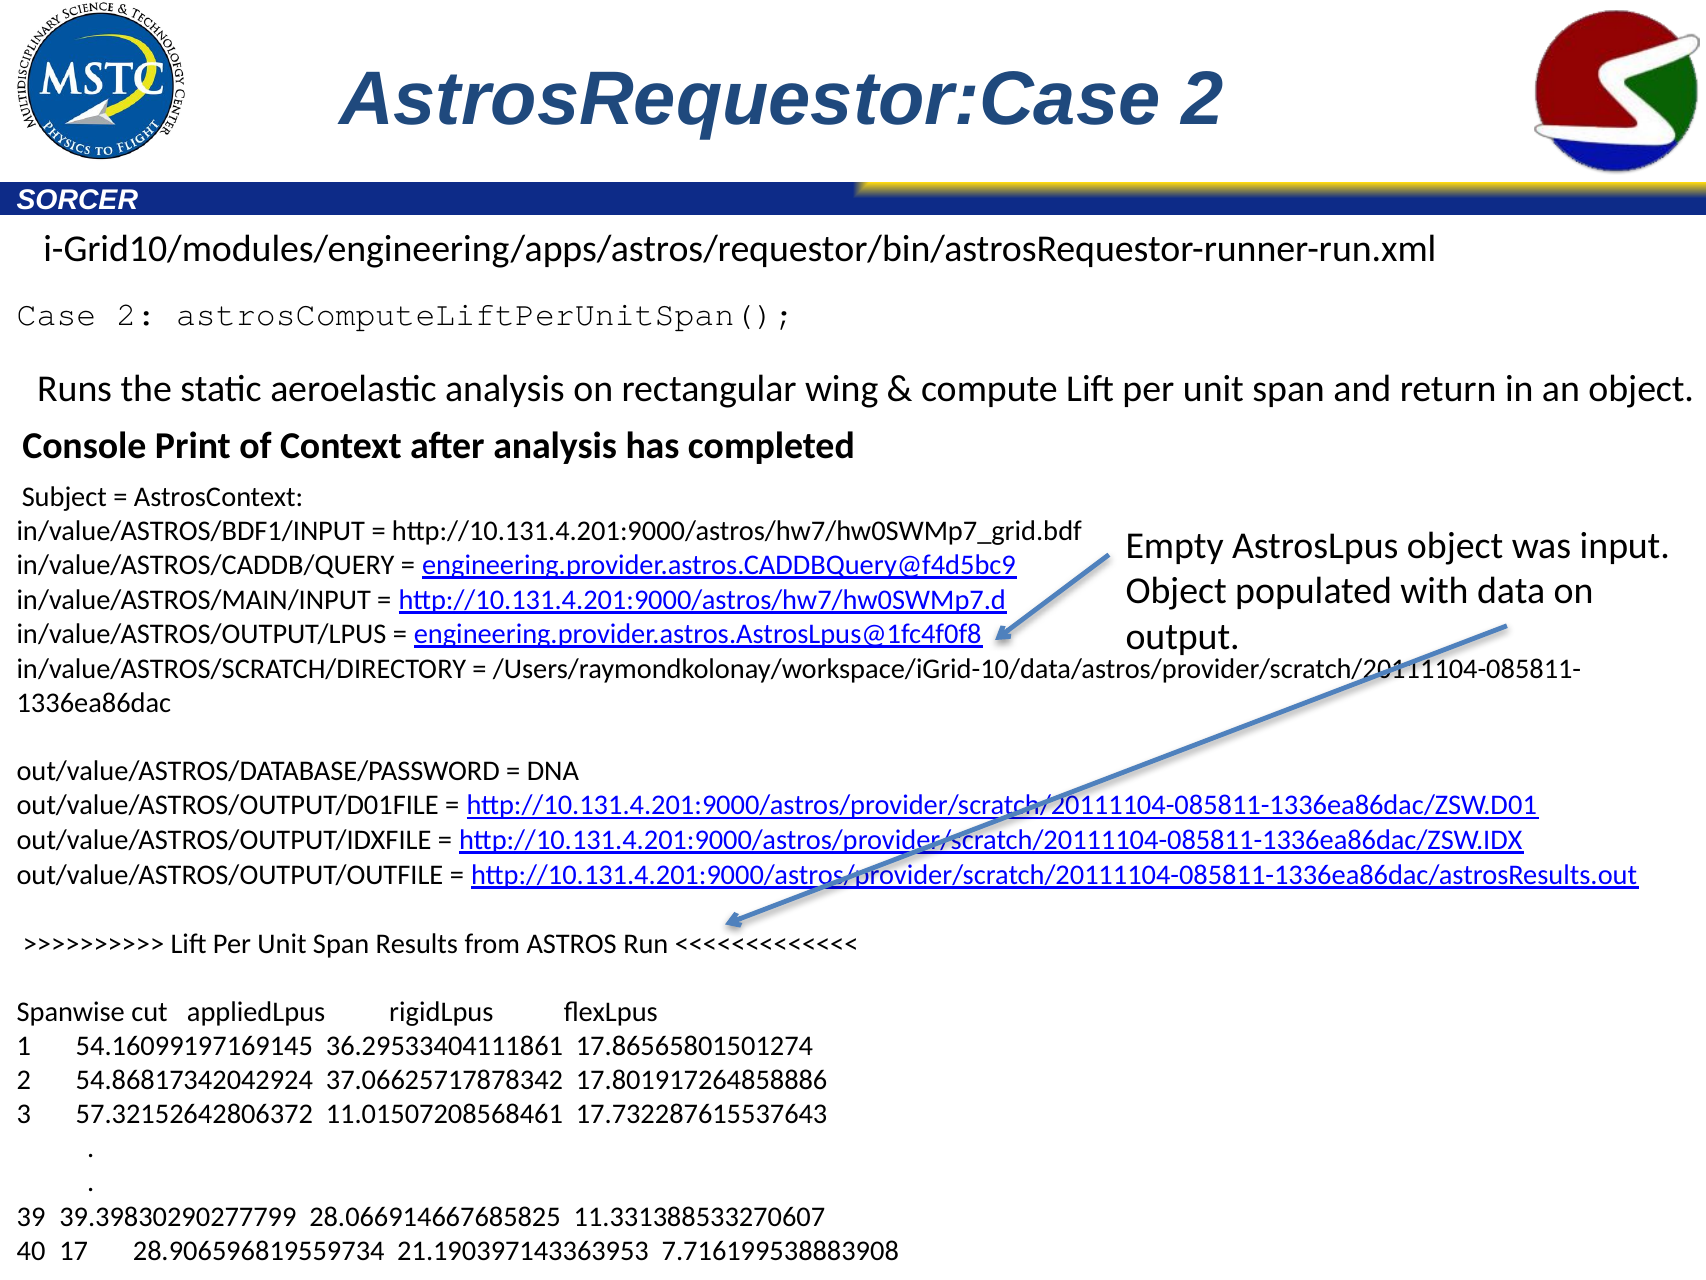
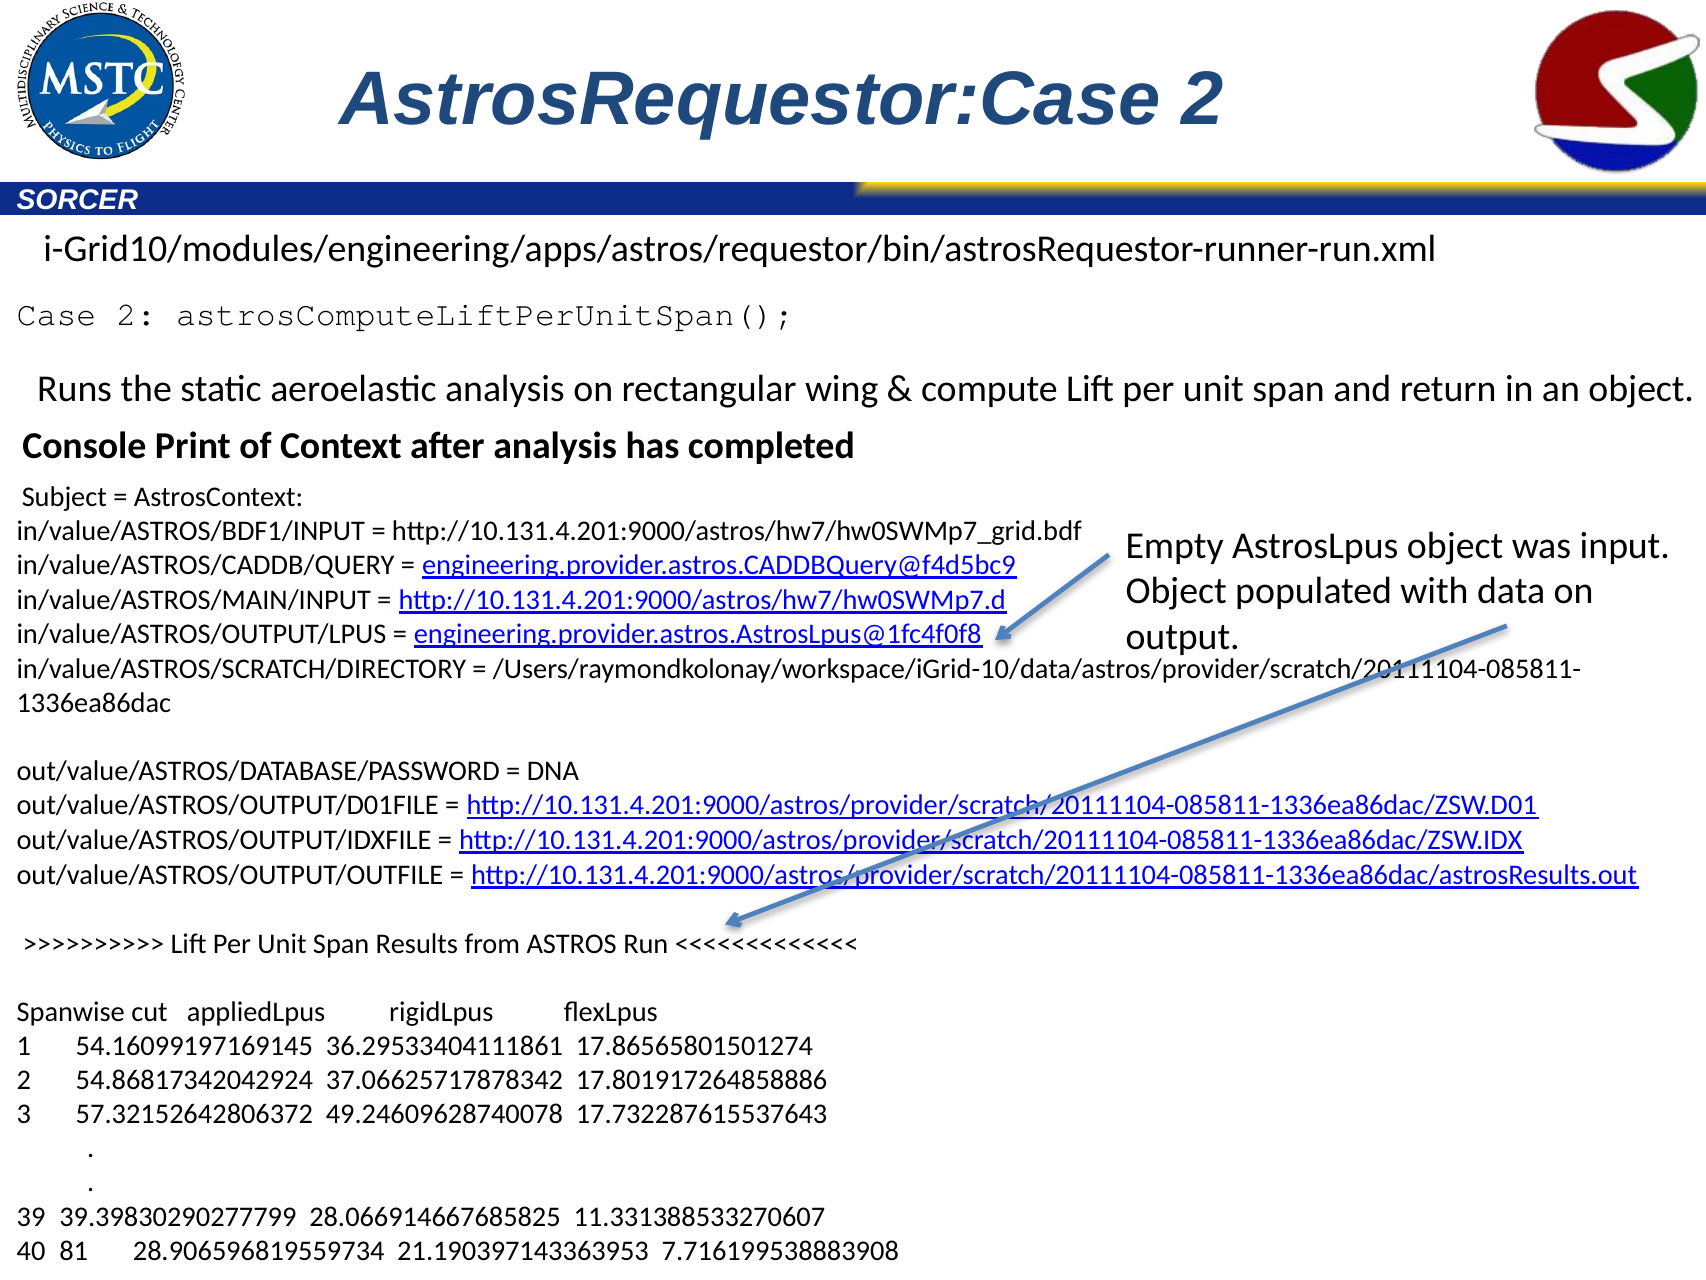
11.01507208568461: 11.01507208568461 -> 49.24609628740078 (444, 1114)
17: 17 -> 81 (74, 1250)
